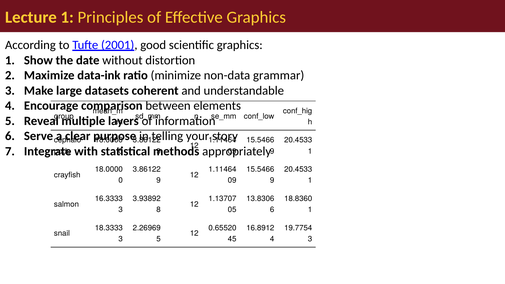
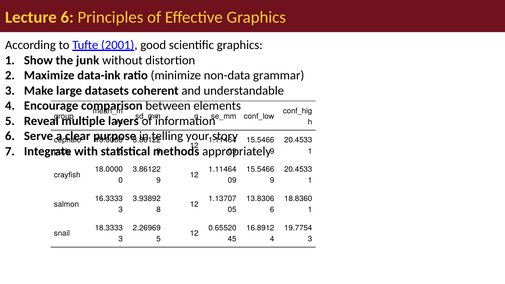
Lecture 1: 1 -> 6 (67, 17)
date: date -> junk (88, 60)
